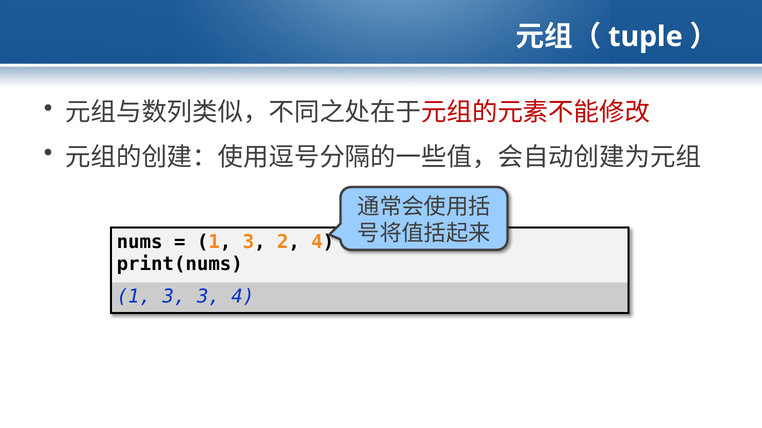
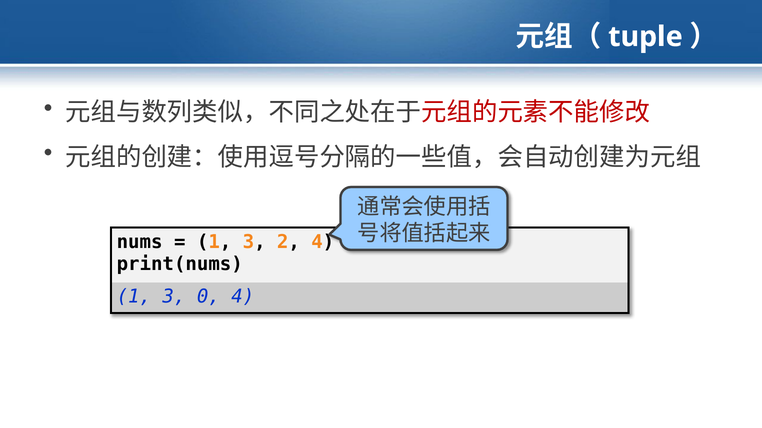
3 3: 3 -> 0 (208, 297)
